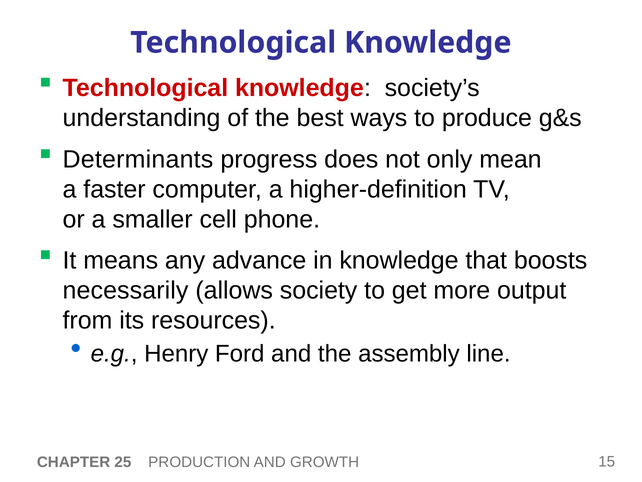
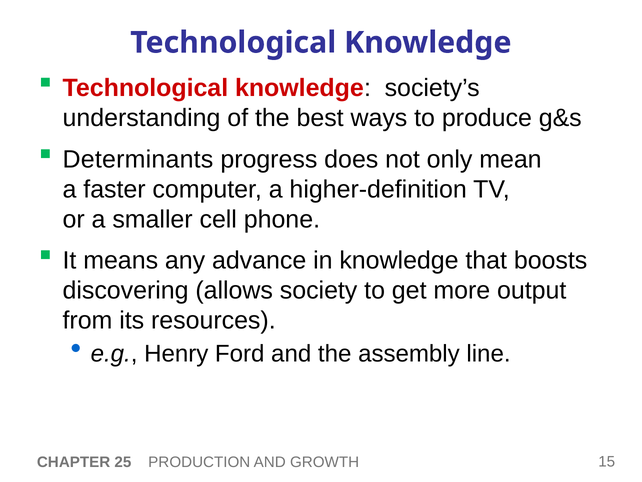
necessarily: necessarily -> discovering (126, 290)
